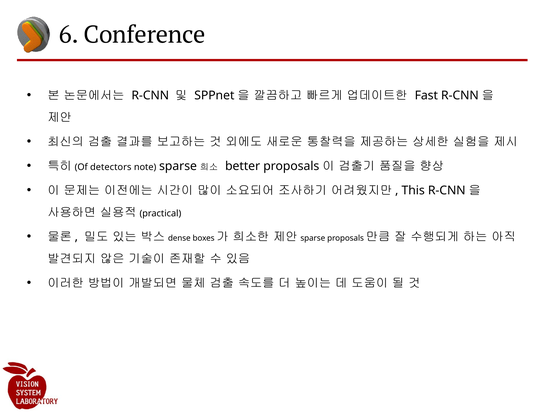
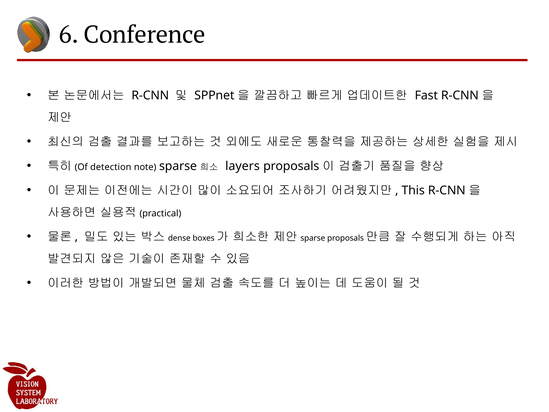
detectors: detectors -> detection (111, 167)
better: better -> layers (243, 166)
